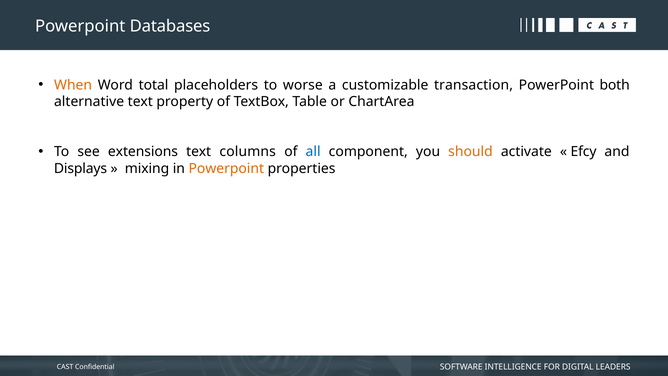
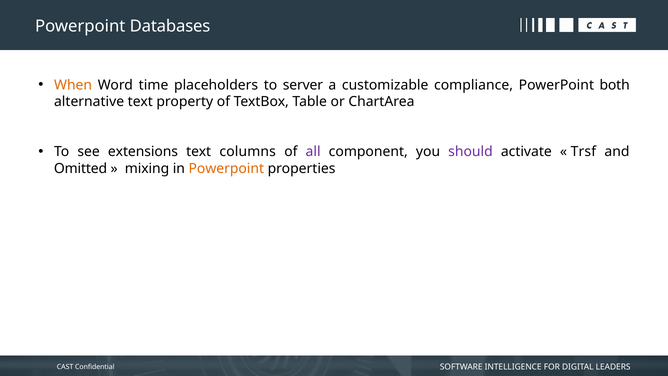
total: total -> time (154, 85)
worse: worse -> server (303, 85)
transaction: transaction -> compliance (474, 85)
all colour: blue -> purple (313, 152)
should colour: orange -> purple (470, 152)
Efcy: Efcy -> Trsf (583, 152)
Displays: Displays -> Omitted (81, 168)
